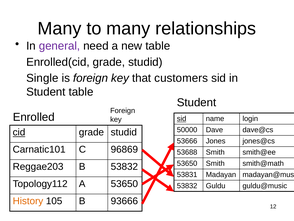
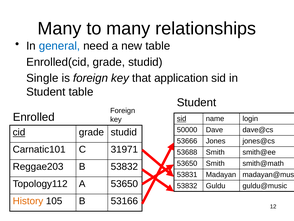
general colour: purple -> blue (59, 46)
customers: customers -> application (181, 78)
96869: 96869 -> 31971 (124, 149)
93666: 93666 -> 53166 (124, 201)
